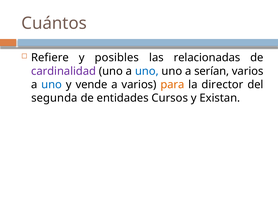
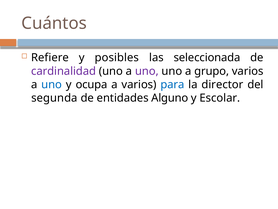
relacionadas: relacionadas -> seleccionada (207, 58)
uno colour: blue -> purple (147, 71)
serían: serían -> grupo (212, 71)
vende: vende -> ocupa (92, 84)
para colour: orange -> blue (172, 84)
Cursos: Cursos -> Alguno (170, 98)
Existan: Existan -> Escolar (220, 98)
